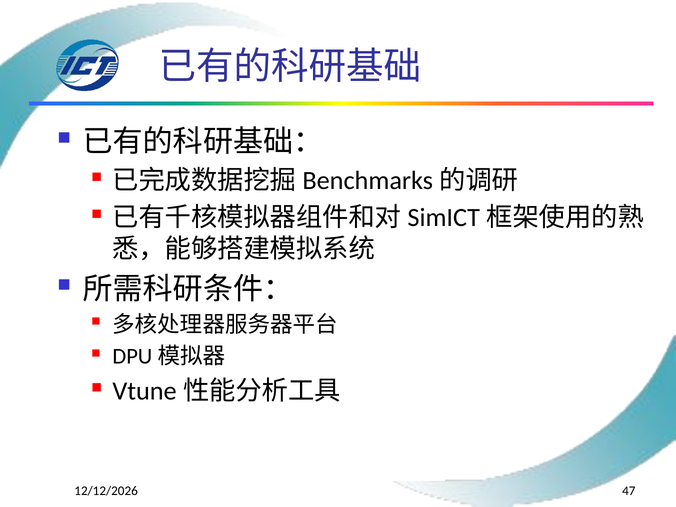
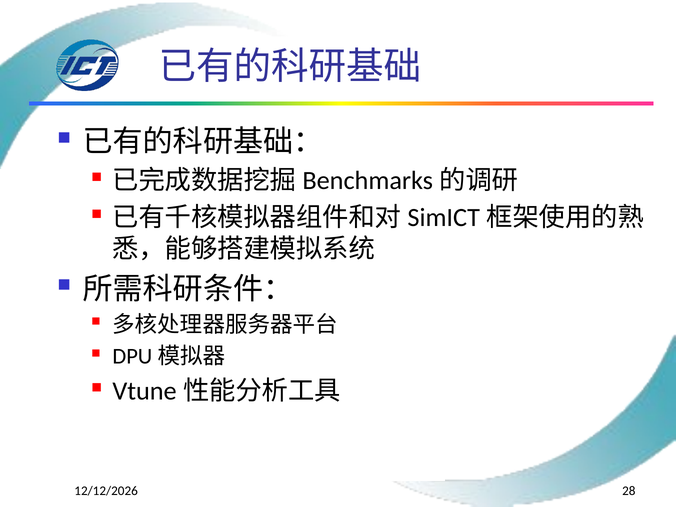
47: 47 -> 28 (629, 491)
